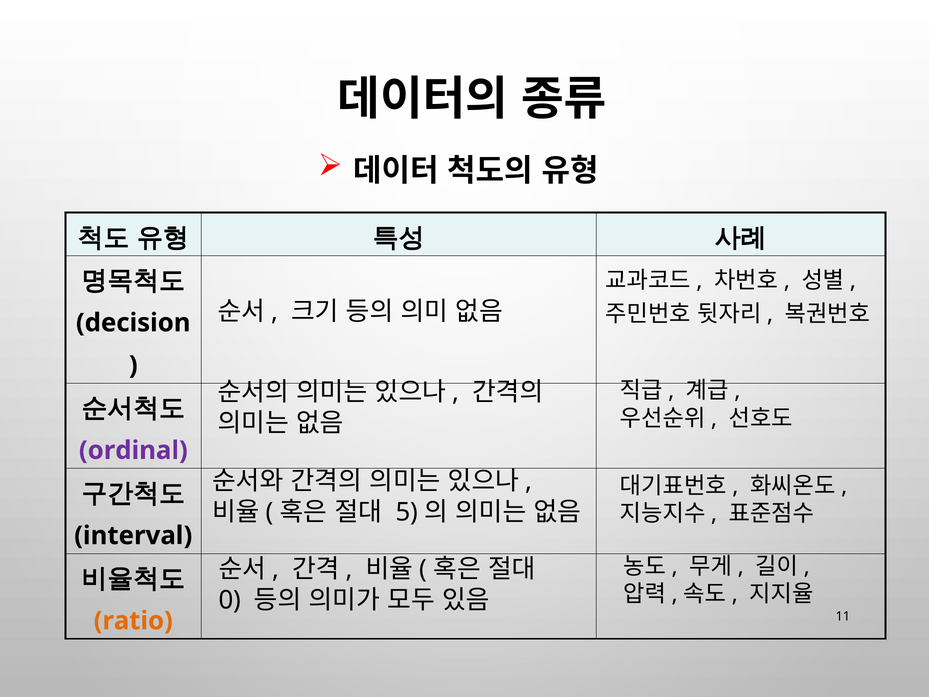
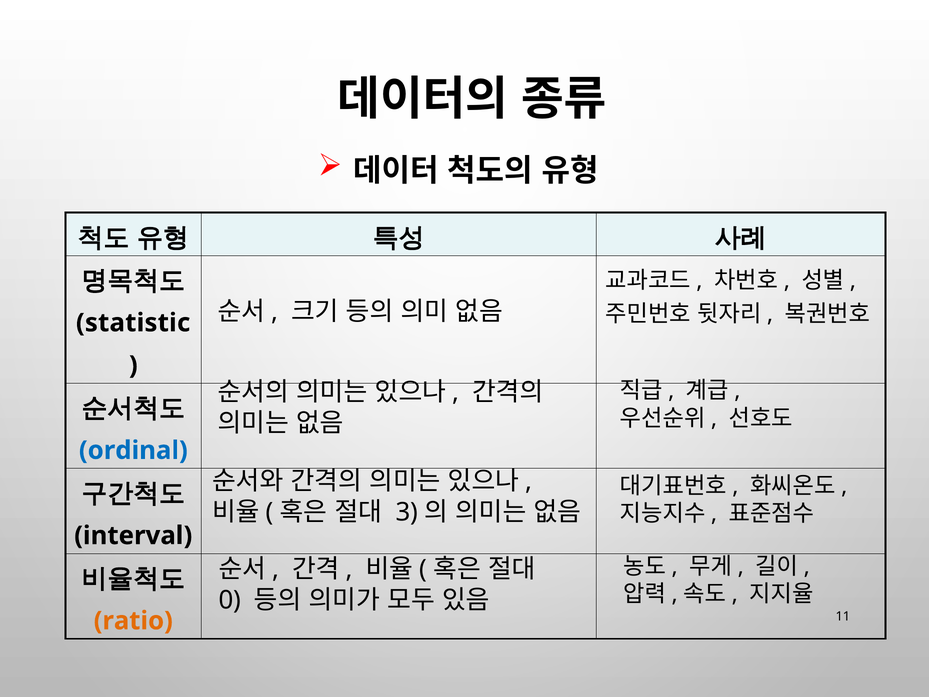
decision: decision -> statistic (133, 323)
ordinal colour: purple -> blue (133, 450)
5: 5 -> 3 (407, 512)
